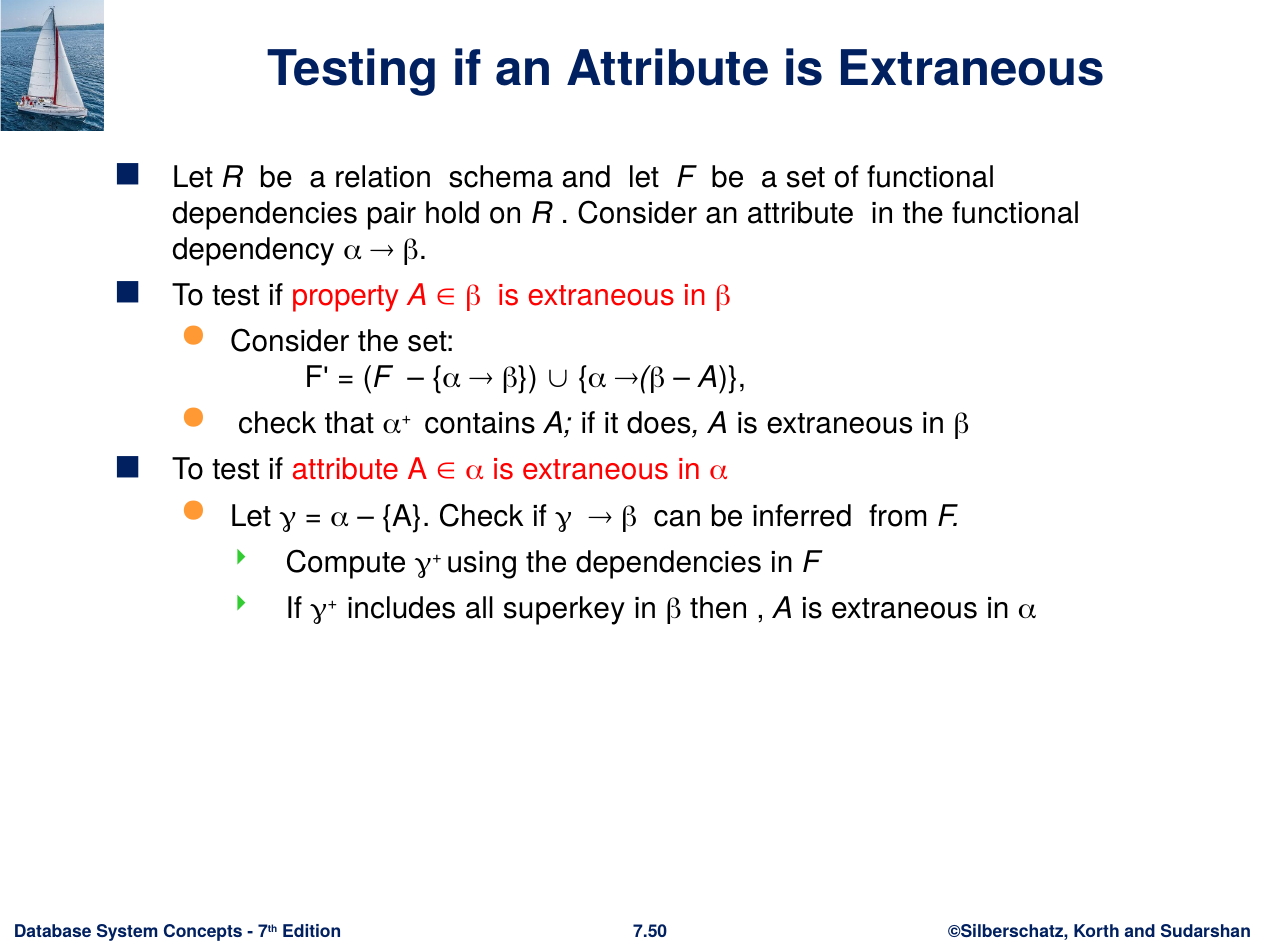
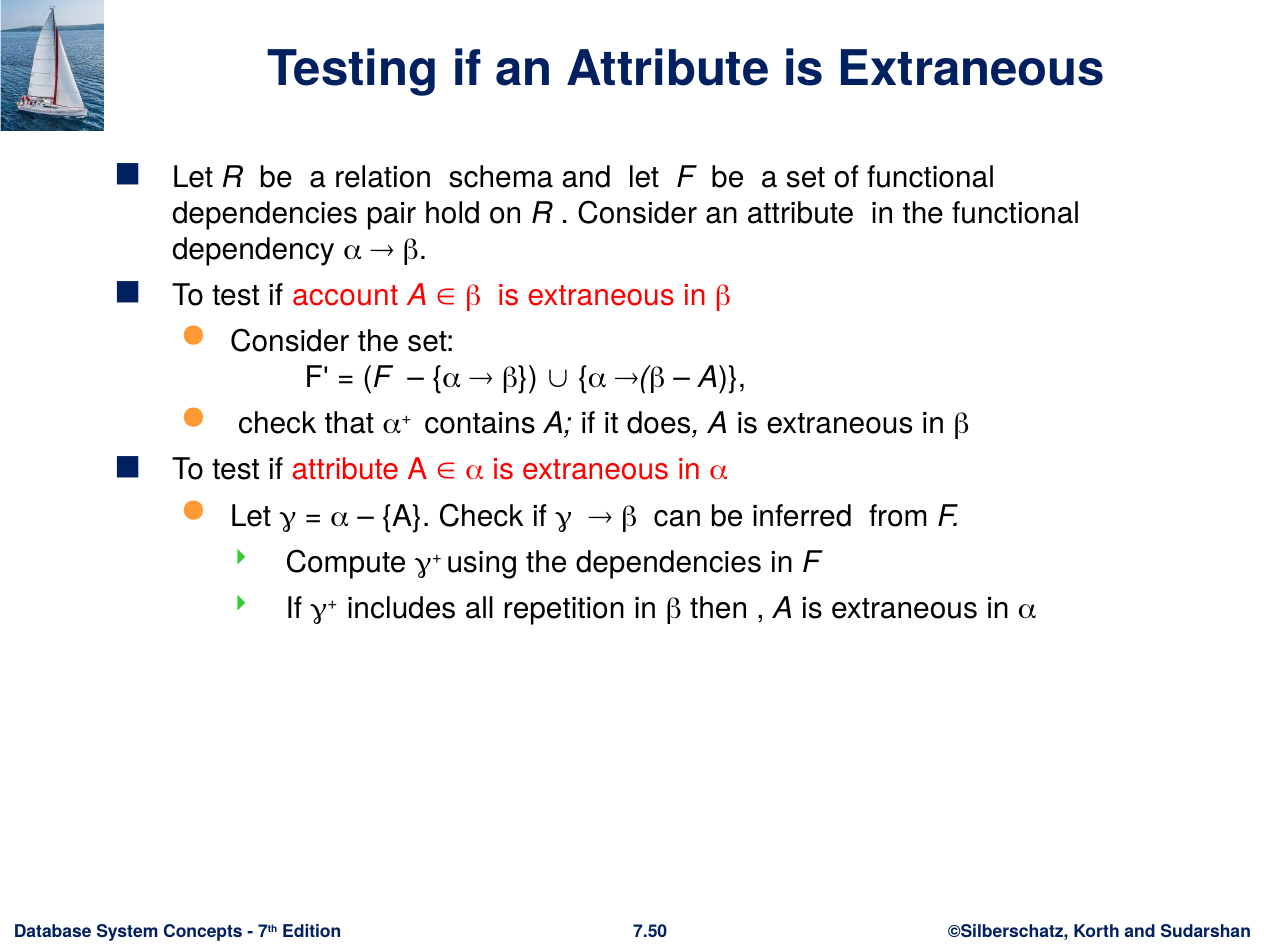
property: property -> account (345, 295)
superkey: superkey -> repetition (564, 609)
